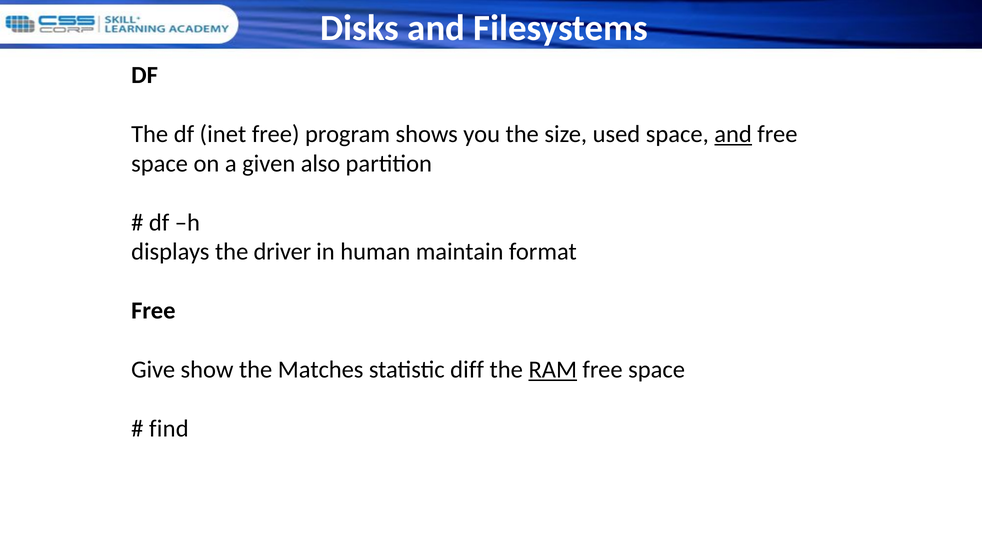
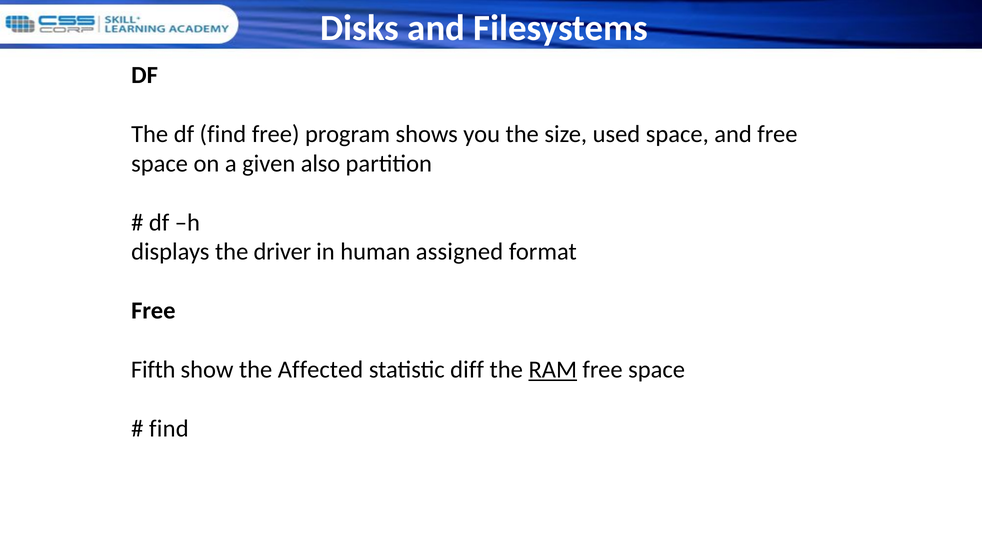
df inet: inet -> find (223, 134)
and underline: present -> none (733, 134)
maintain: maintain -> assigned (460, 252)
Give: Give -> Fifth (153, 370)
Matches: Matches -> Affected (321, 370)
